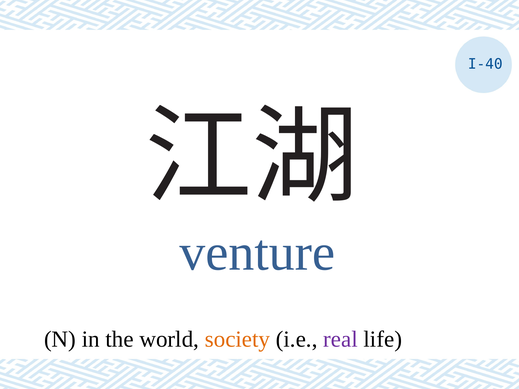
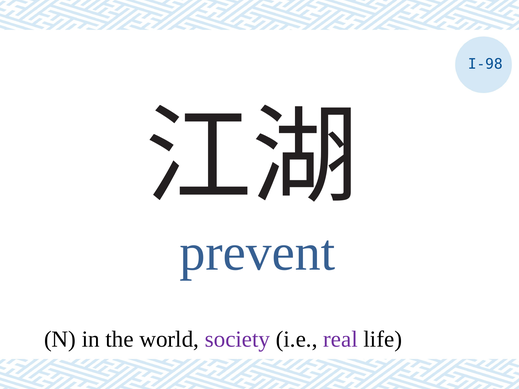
I-40: I-40 -> I-98 (485, 64)
venture: venture -> prevent (257, 253)
society colour: orange -> purple (237, 339)
